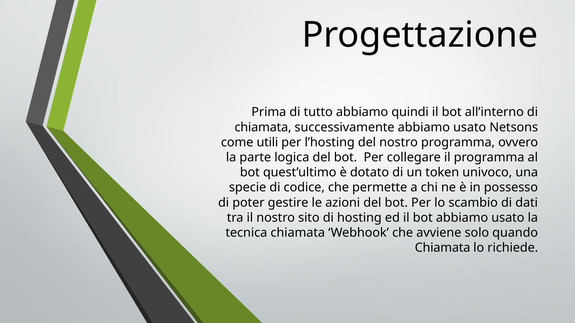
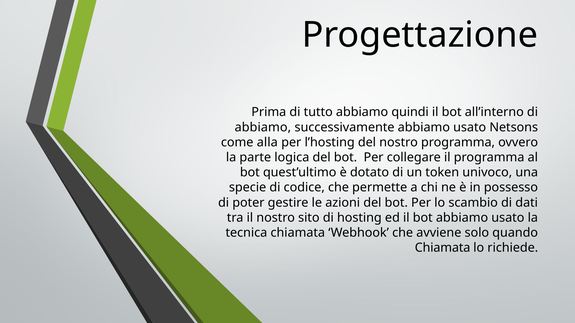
chiamata: chiamata -> abbiamo (263, 127)
utili: utili -> alla (267, 142)
